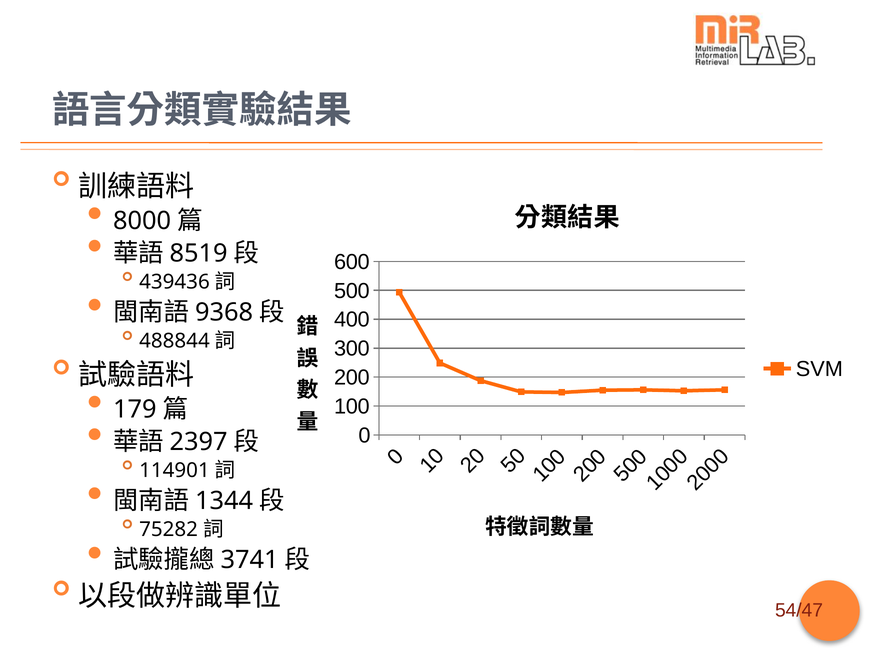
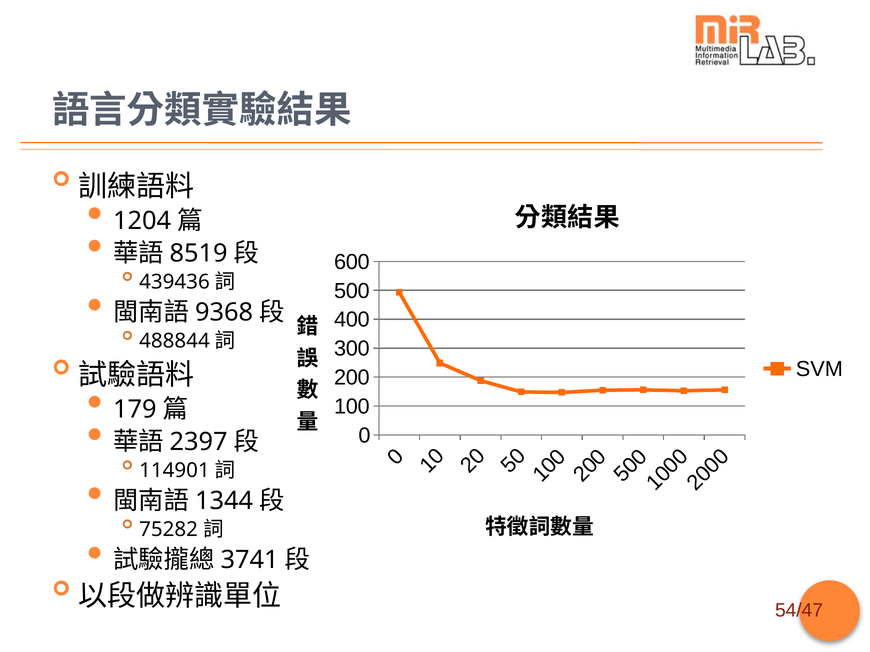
8000: 8000 -> 1204 (142, 221)
